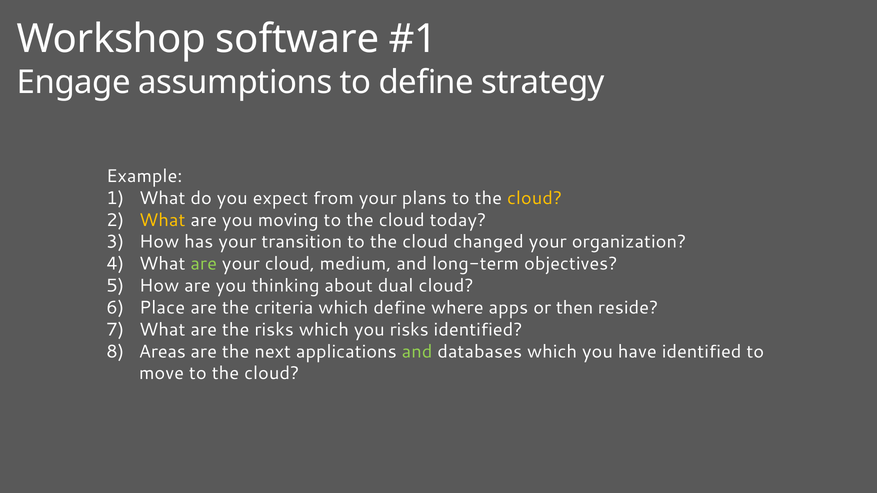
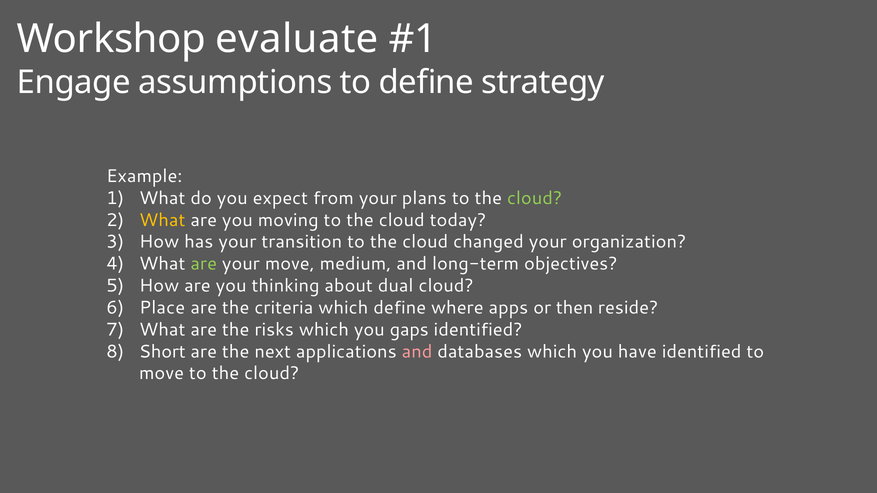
software: software -> evaluate (297, 39)
cloud colour: yellow -> light green (535, 198)
your cloud: cloud -> move (290, 264)
you risks: risks -> gaps (409, 330)
Areas: Areas -> Short (162, 352)
and colour: light green -> pink (417, 352)
